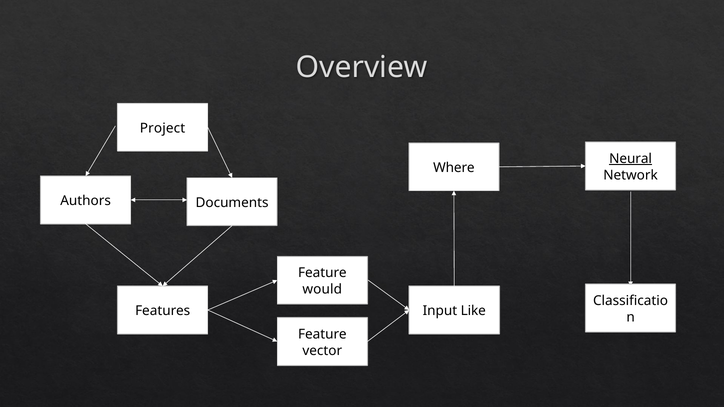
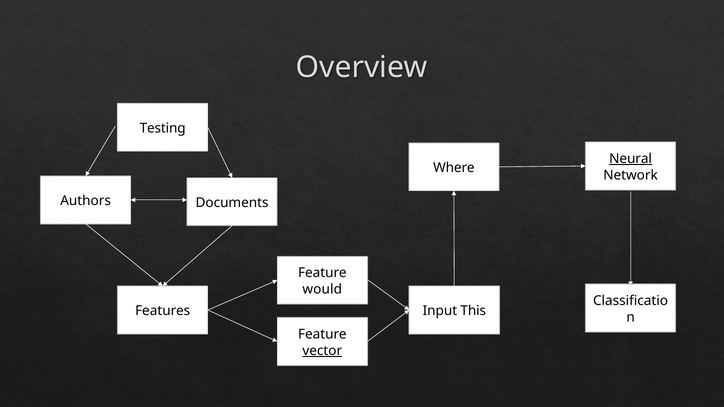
Project: Project -> Testing (163, 128)
Like: Like -> This (473, 311)
vector underline: none -> present (322, 351)
